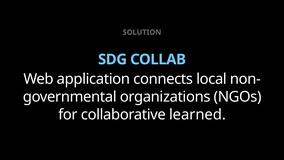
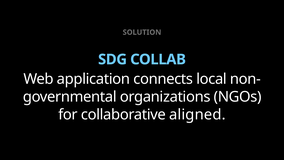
learned: learned -> aligned (197, 114)
